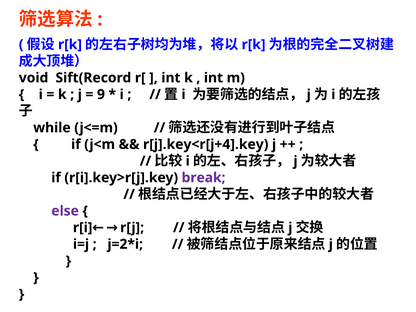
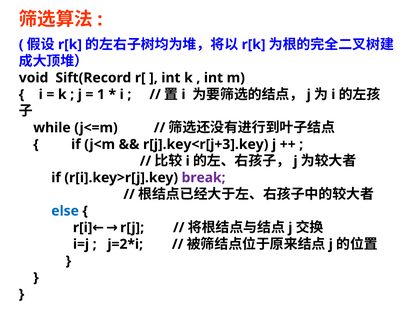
9: 9 -> 1 (101, 94)
r[j].key<r[j+4].key: r[j].key<r[j+4].key -> r[j].key<r[j+3].key (206, 144)
else colour: purple -> blue (65, 211)
